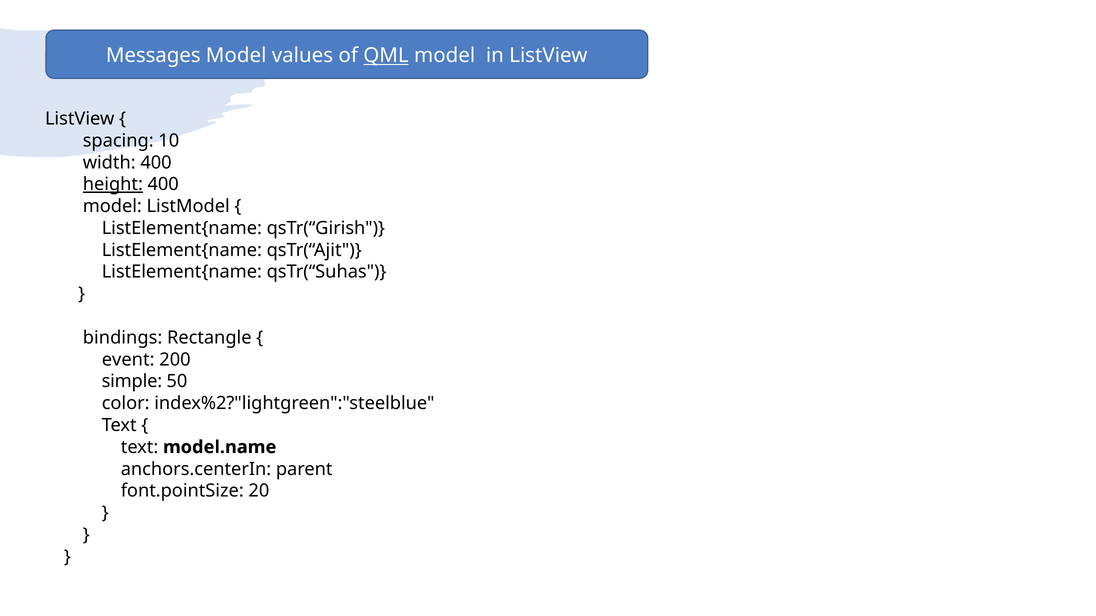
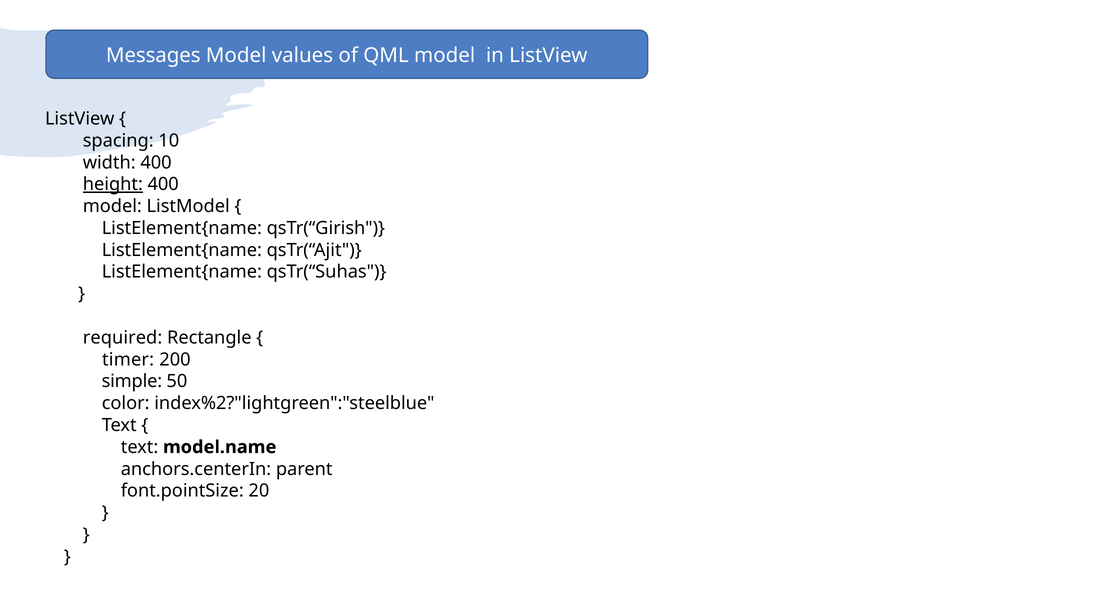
QML underline: present -> none (386, 56)
bindings: bindings -> required (123, 338)
event: event -> timer (128, 360)
